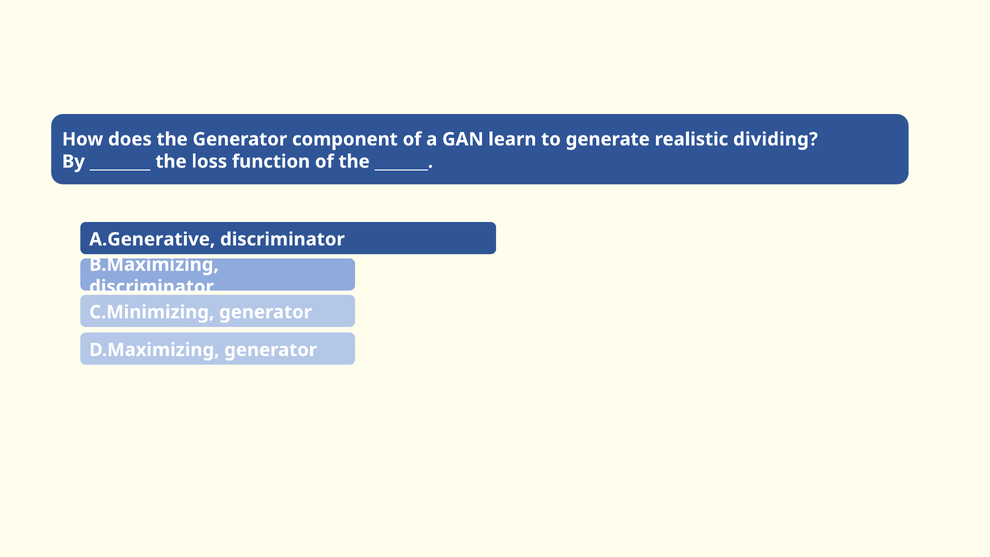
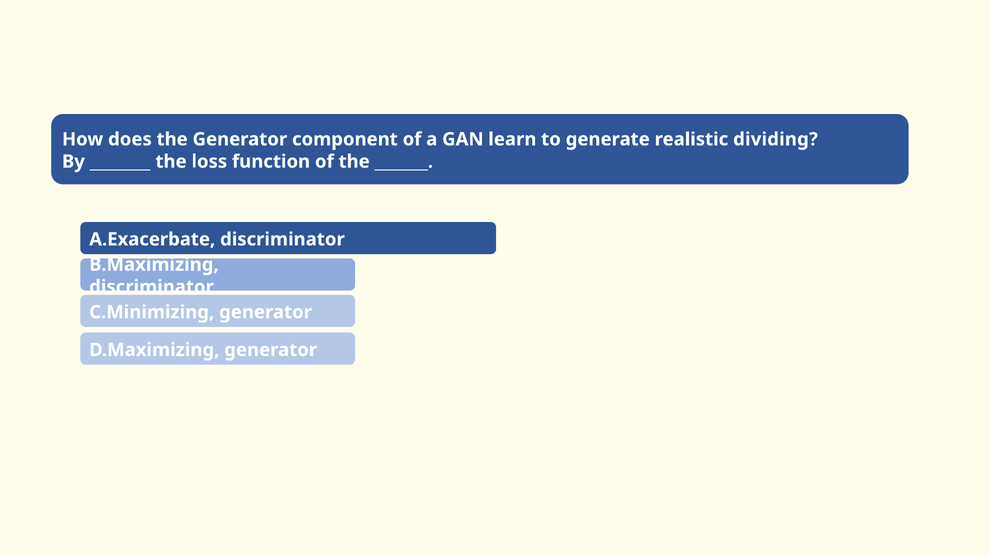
A.Generative: A.Generative -> A.Exacerbate (152, 239)
